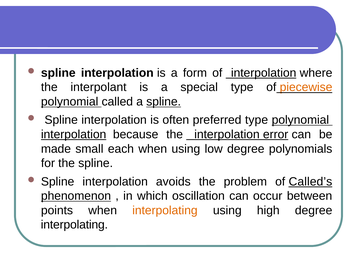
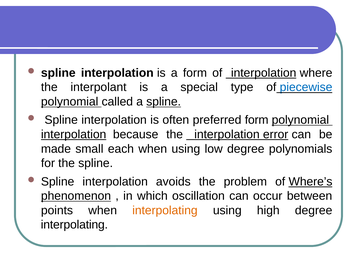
piecewise colour: orange -> blue (306, 87)
preferred type: type -> form (257, 120)
Called’s: Called’s -> Where’s (311, 182)
